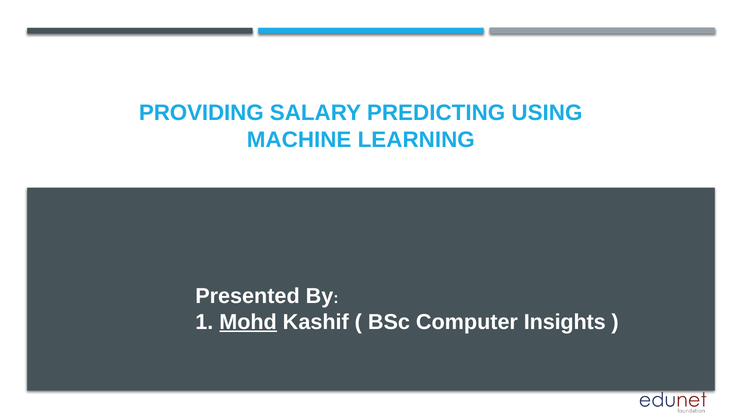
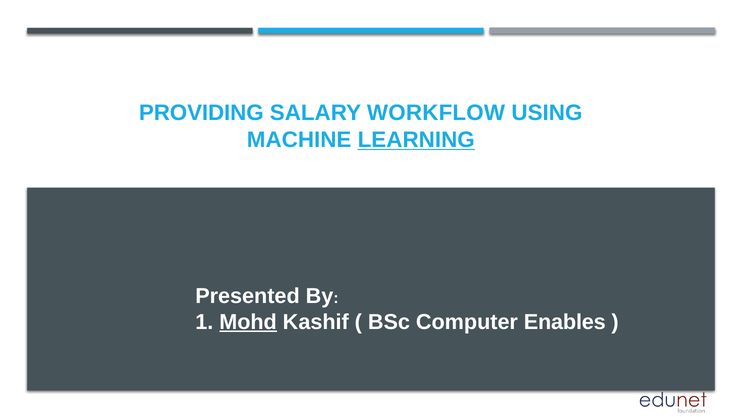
PREDICTING: PREDICTING -> WORKFLOW (436, 113)
LEARNING underline: none -> present (416, 140)
Insights: Insights -> Enables (565, 322)
